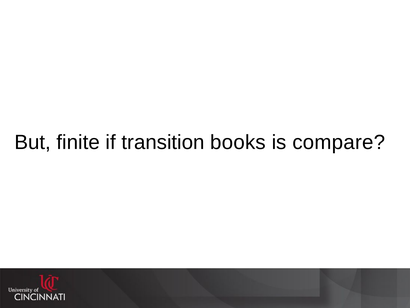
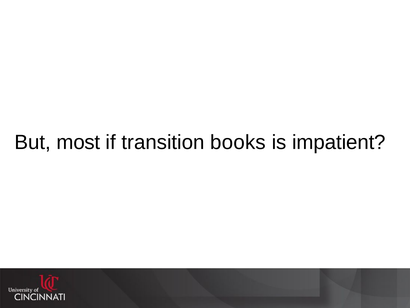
finite: finite -> most (78, 142)
compare: compare -> impatient (339, 142)
